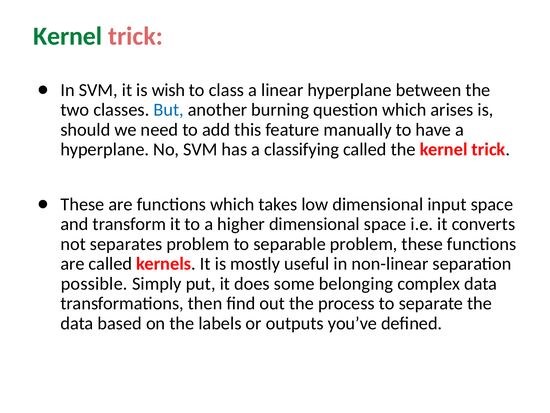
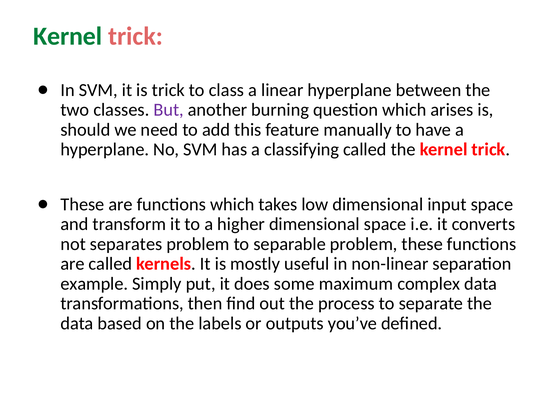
is wish: wish -> trick (168, 90)
But colour: blue -> purple (169, 110)
possible: possible -> example (94, 283)
belonging: belonging -> maximum (356, 283)
